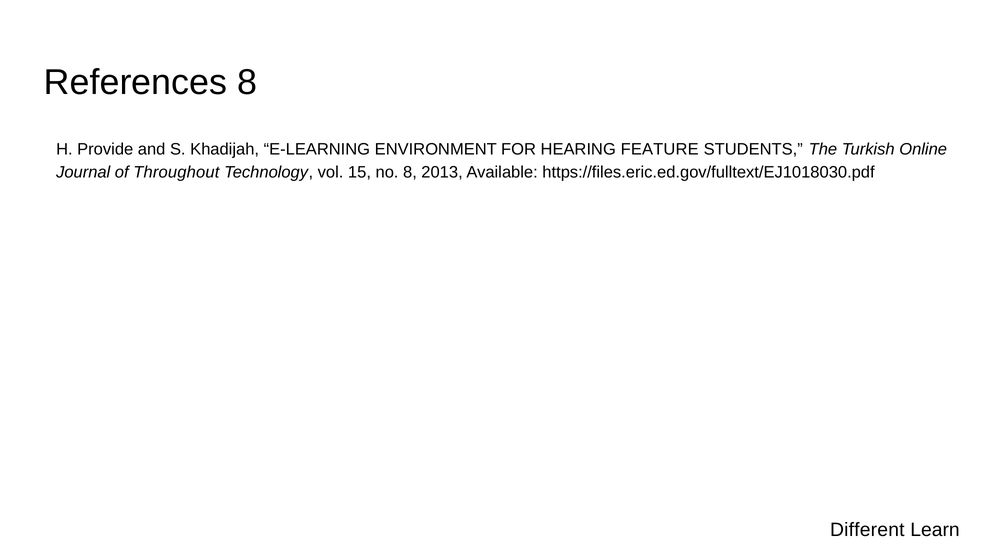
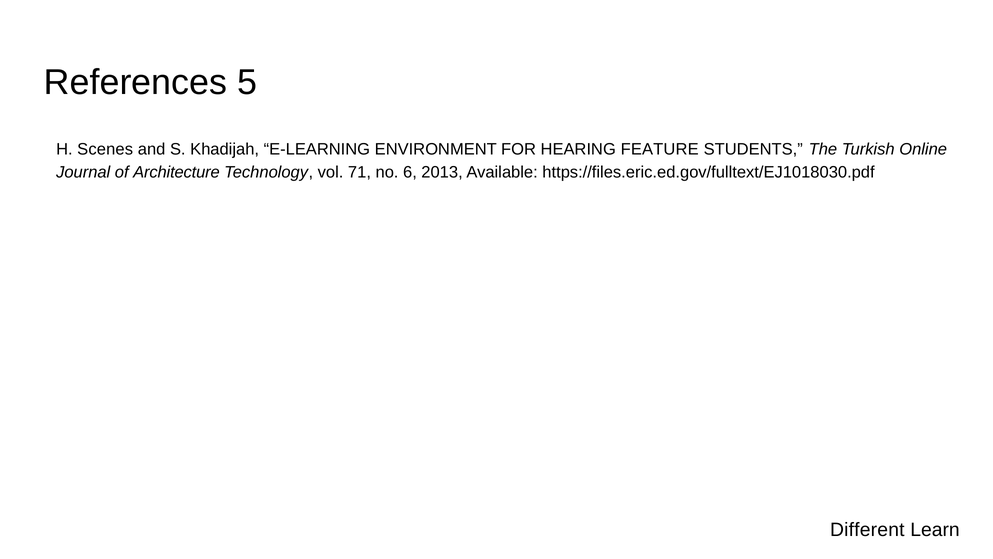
References 8: 8 -> 5 (247, 82)
Provide: Provide -> Scenes (105, 149)
Throughout: Throughout -> Architecture (176, 172)
15: 15 -> 71 (359, 172)
no 8: 8 -> 6 (410, 172)
